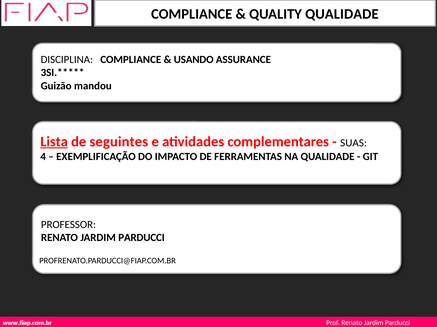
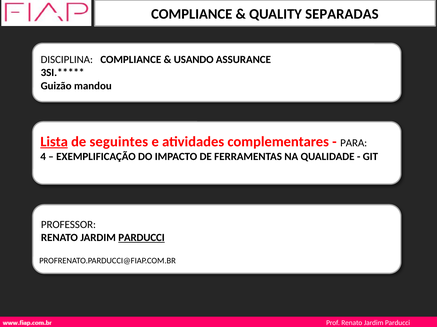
QUALITY QUALIDADE: QUALIDADE -> SEPARADAS (342, 14)
SUAS: SUAS -> PARA (354, 143)
PARDUCCI underline: none -> present (141, 238)
